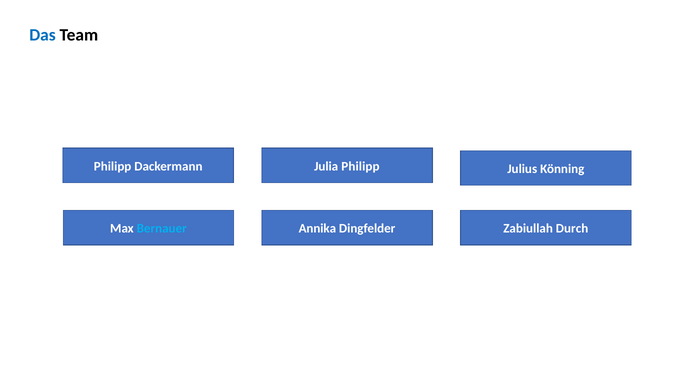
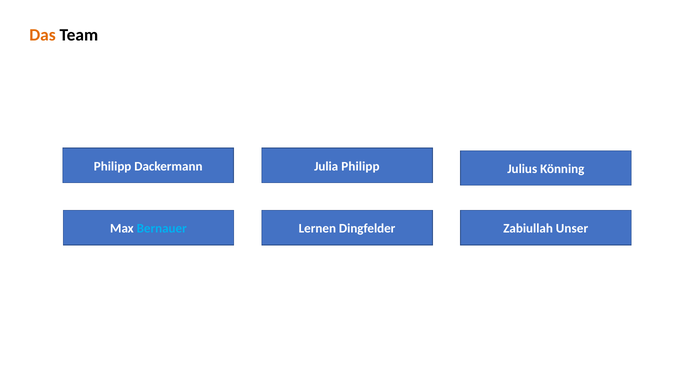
Das colour: blue -> orange (43, 35)
Annika: Annika -> Lernen (317, 228)
Durch: Durch -> Unser (572, 228)
